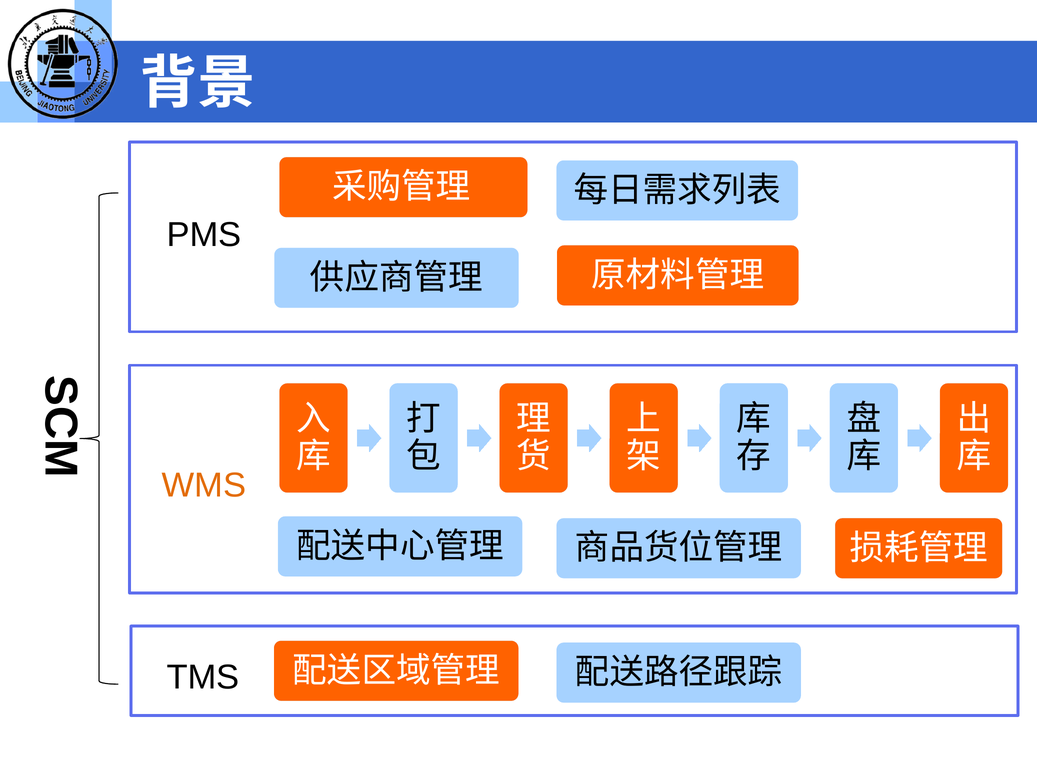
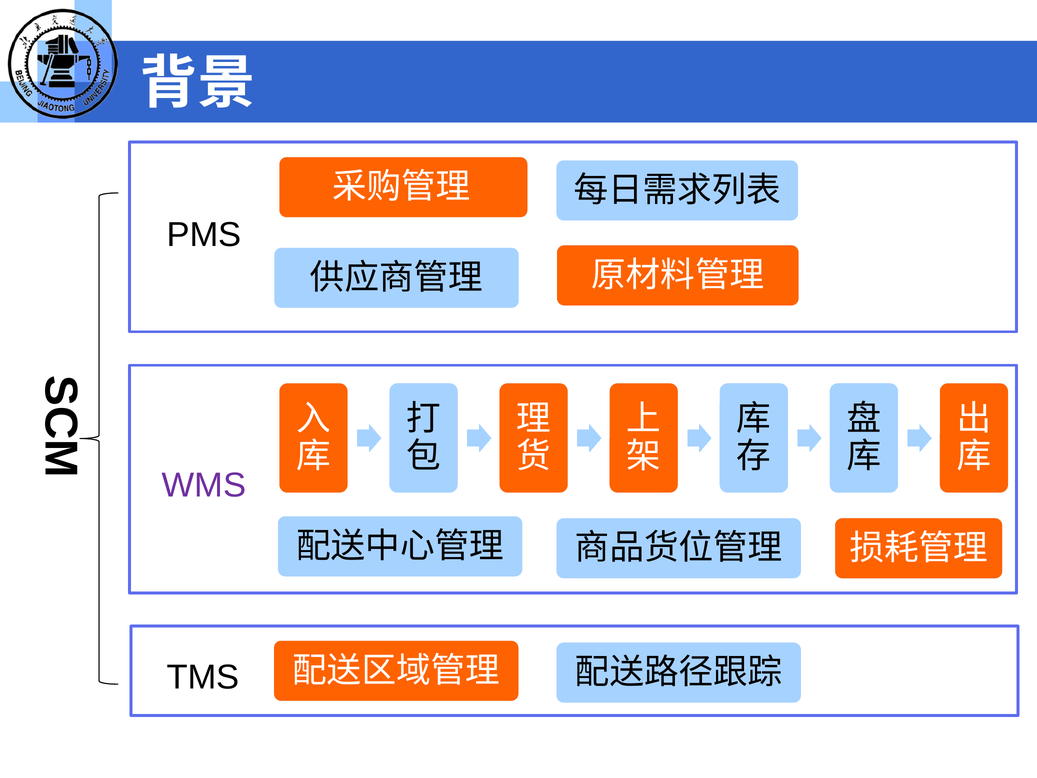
WMS colour: orange -> purple (204, 485)
